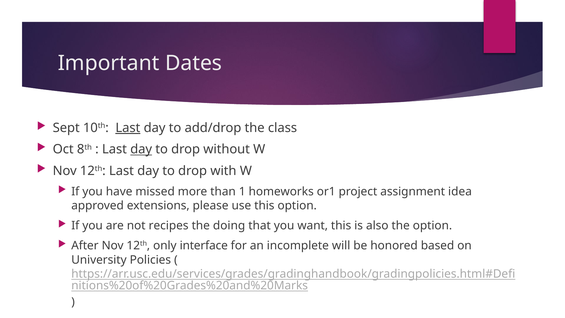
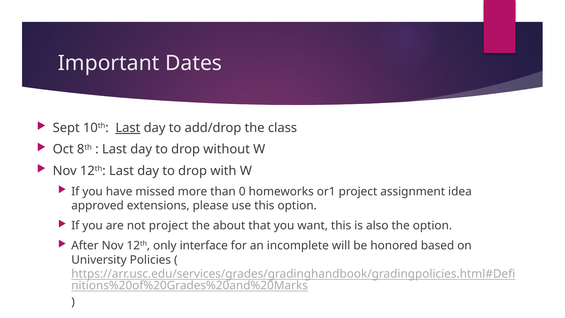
day underline: present -> none (141, 149)
1: 1 -> 0 (242, 191)
not recipes: recipes -> project (169, 226)
doing: doing -> about (229, 226)
